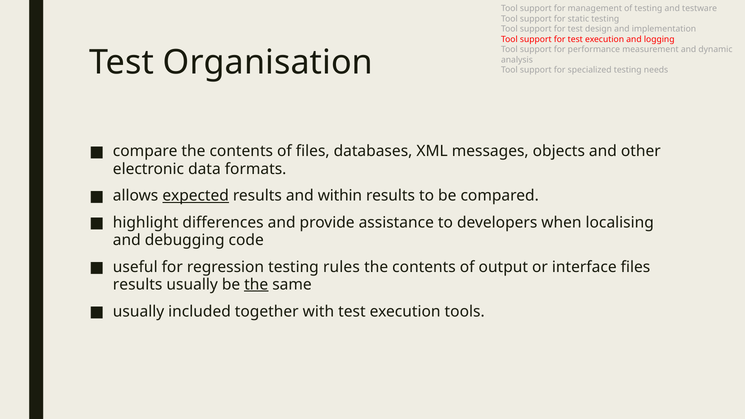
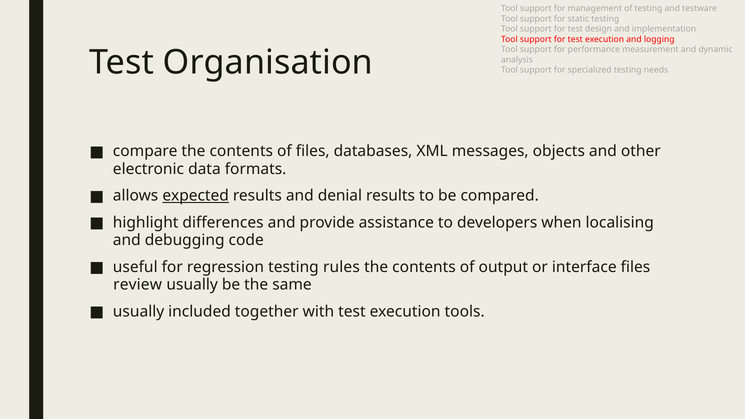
within: within -> denial (340, 196)
results: results -> review (138, 285)
the underline: present -> none (256, 285)
